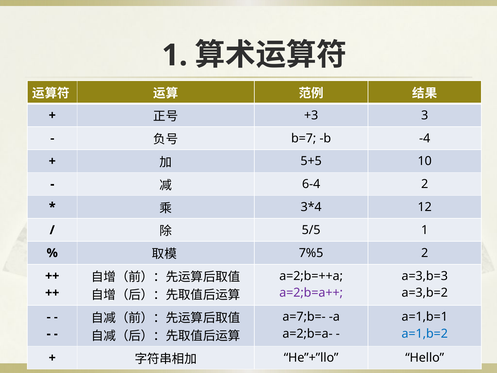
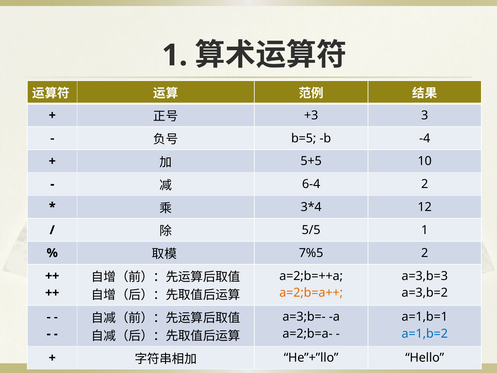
b=7: b=7 -> b=5 (304, 138)
a=2;b=a++ colour: purple -> orange (311, 293)
a=7;b=-: a=7;b=- -> a=3;b=- (304, 317)
